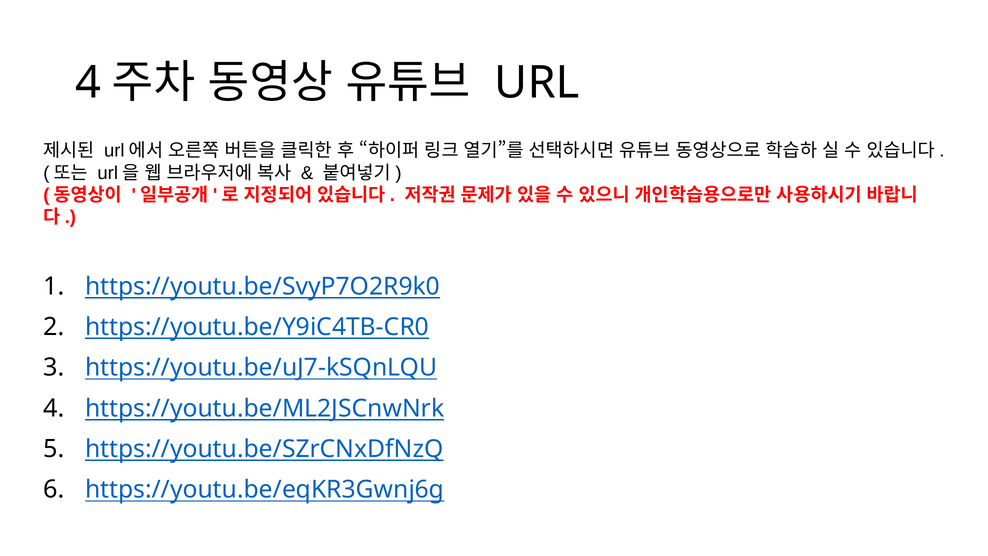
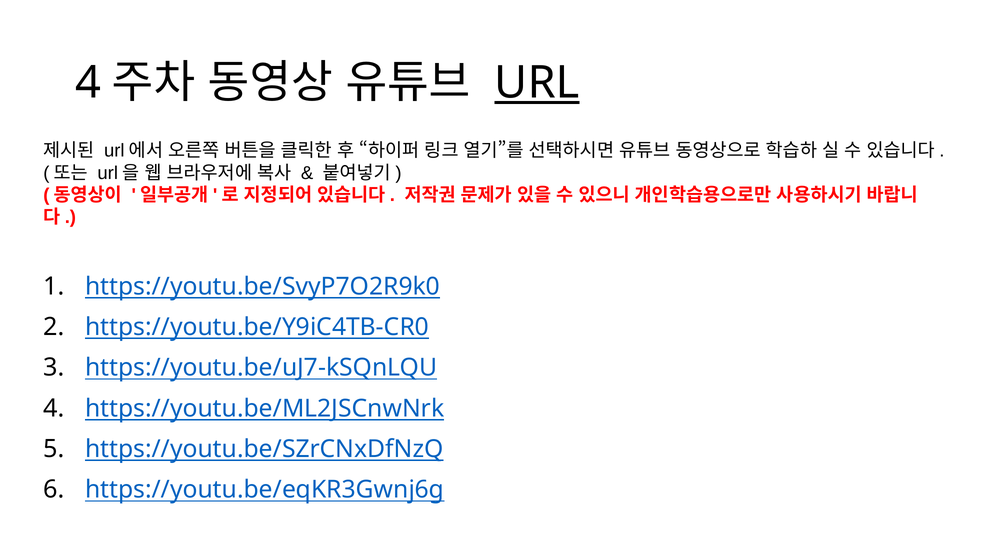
URL underline: none -> present (537, 83)
